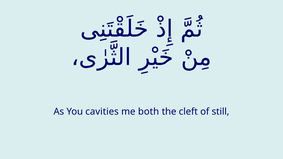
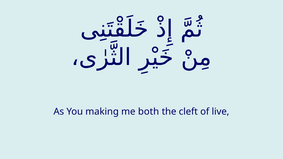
cavities: cavities -> making (102, 112)
still: still -> live (220, 112)
